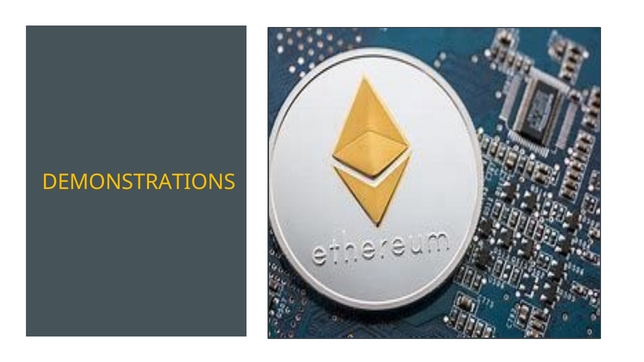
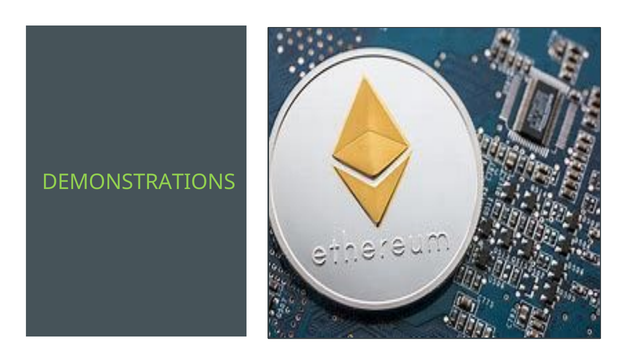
DEMONSTRATIONS colour: yellow -> light green (139, 182)
